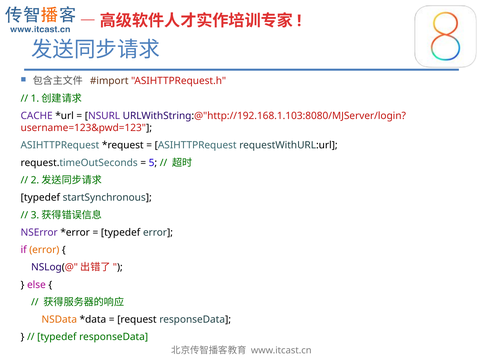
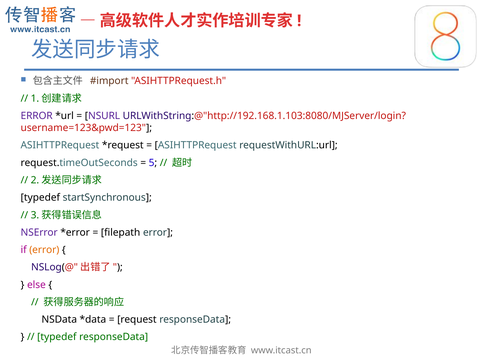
CACHE: CACHE -> ERROR (37, 116)
typedef: typedef -> filepath (121, 233)
NSData colour: orange -> black (59, 320)
